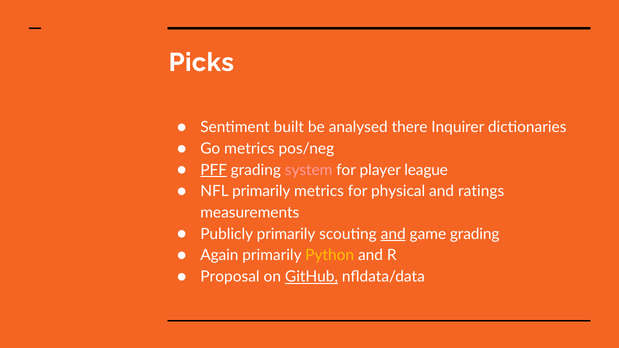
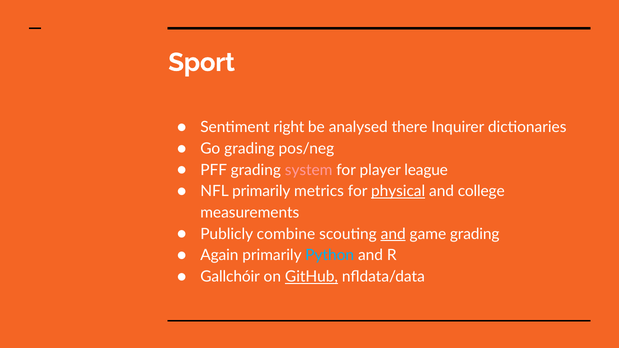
Picks: Picks -> Sport (202, 62)
built: built -> right (289, 127)
Go metrics: metrics -> grading (249, 149)
PFF underline: present -> none (214, 170)
physical underline: none -> present (398, 191)
ratings: ratings -> college (481, 191)
Publicly primarily: primarily -> combine (286, 234)
Python colour: yellow -> light blue (330, 255)
Proposal: Proposal -> Gallchóir (230, 277)
